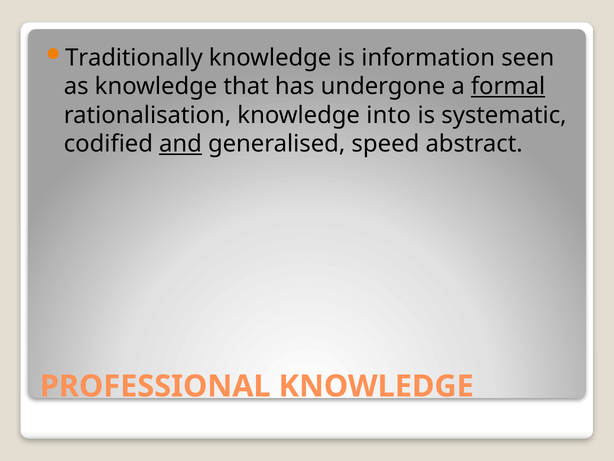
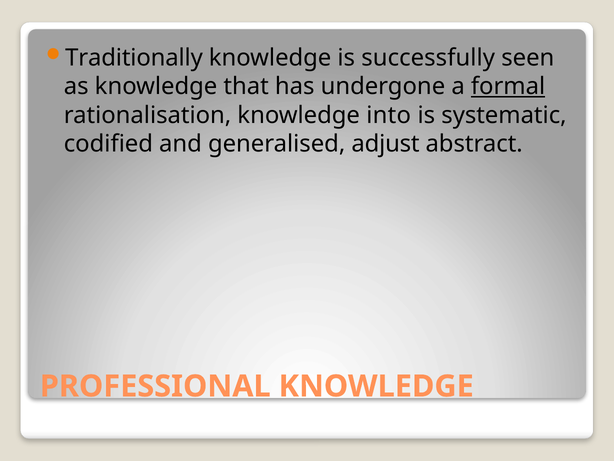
information: information -> successfully (428, 58)
and underline: present -> none (181, 144)
speed: speed -> adjust (386, 144)
